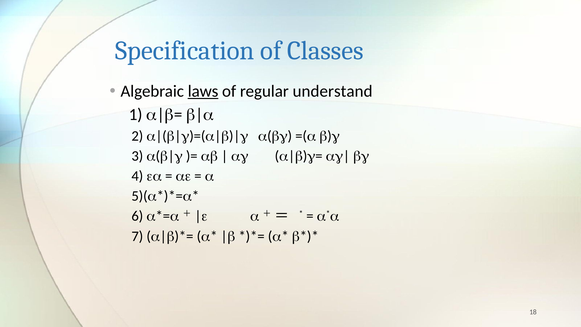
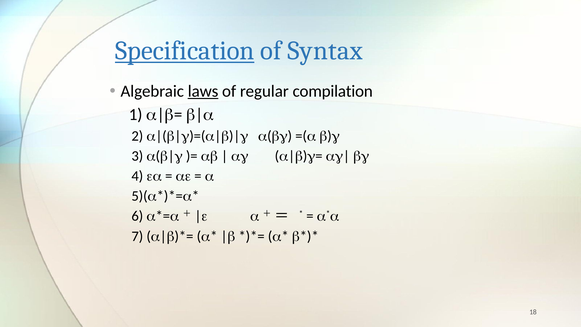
Specification underline: none -> present (185, 51)
Classes: Classes -> Syntax (325, 51)
understand: understand -> compilation (333, 91)
